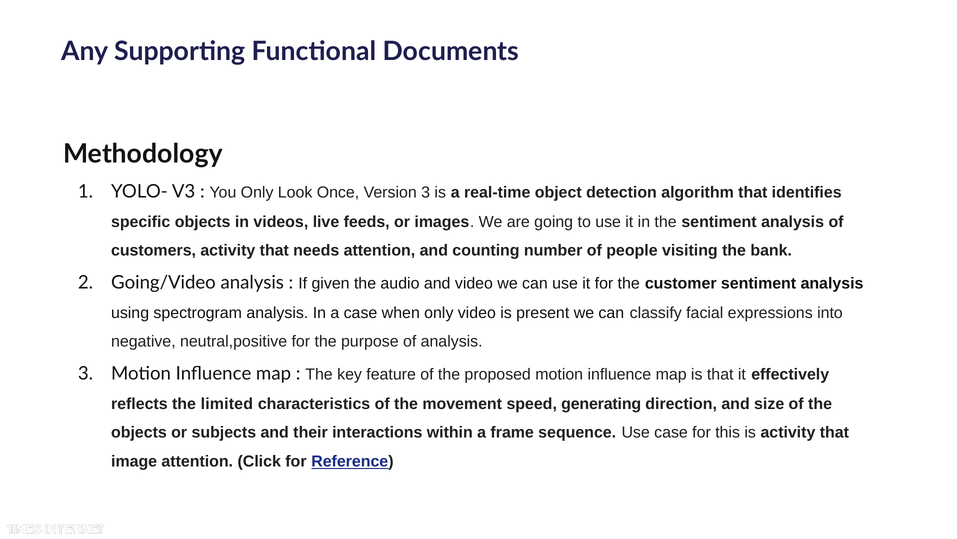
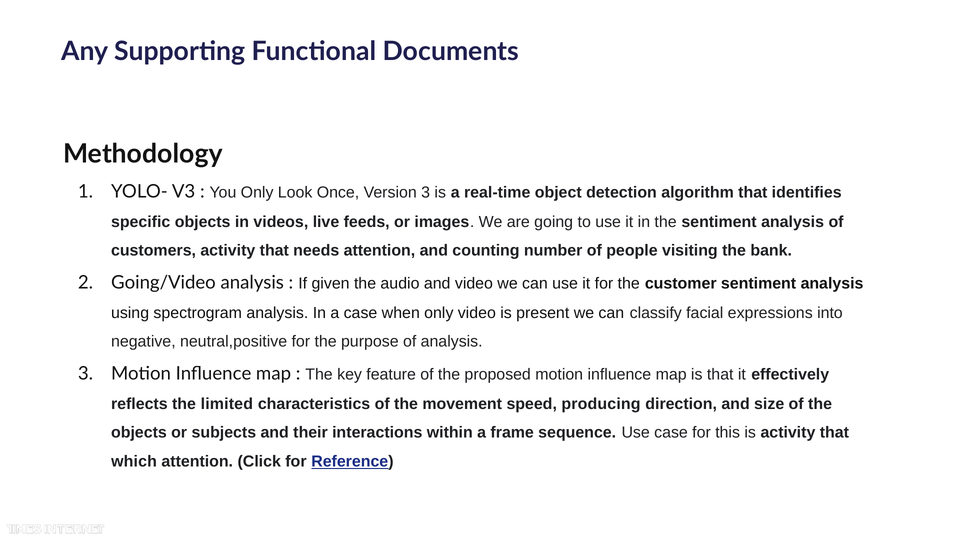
generating: generating -> producing (601, 403)
image: image -> which (134, 461)
